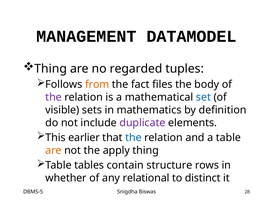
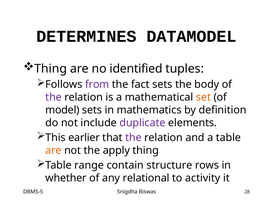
MANAGEMENT: MANAGEMENT -> DETERMINES (86, 36)
regarded: regarded -> identified (136, 69)
from colour: orange -> purple (97, 84)
fact files: files -> sets (162, 84)
set colour: blue -> orange (203, 97)
visible: visible -> model (62, 110)
the colour: blue -> purple (133, 137)
tables: tables -> range (89, 165)
distinct: distinct -> activity (203, 178)
